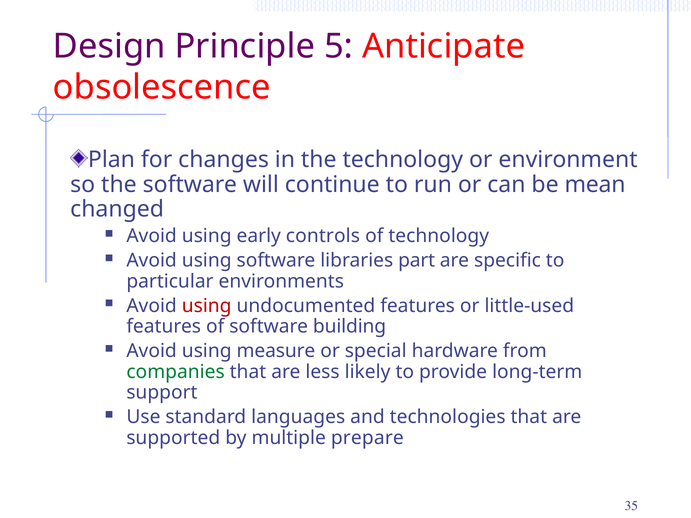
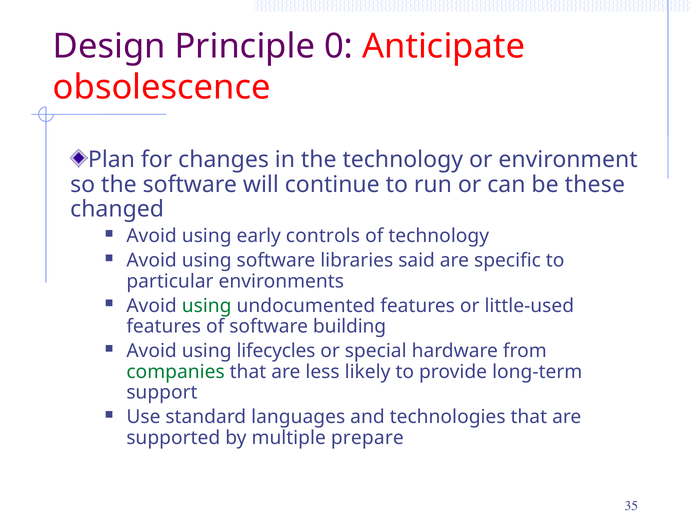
5: 5 -> 0 (339, 46)
mean: mean -> these (595, 185)
part: part -> said (417, 261)
using colour: red -> green (207, 306)
measure: measure -> lifecycles (276, 351)
